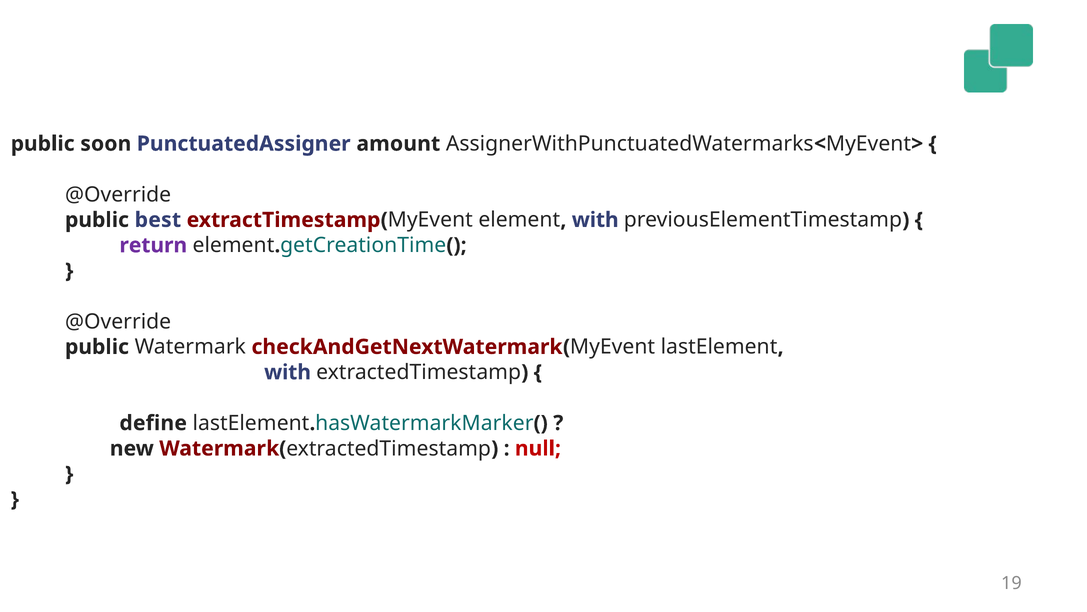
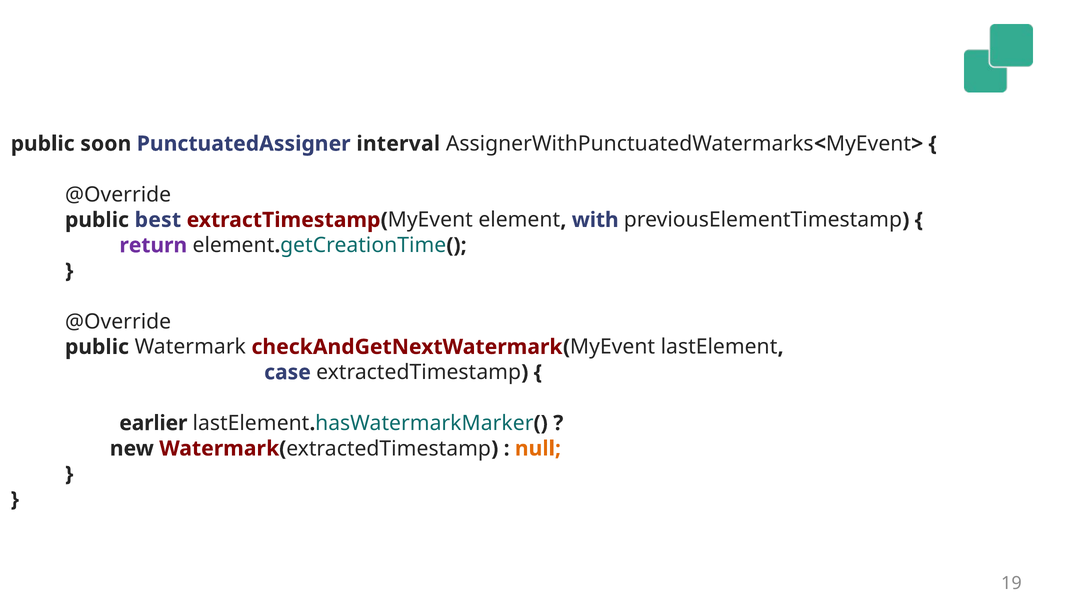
amount: amount -> interval (398, 144)
with: with -> case (287, 372)
define: define -> earlier (153, 423)
null colour: red -> orange (538, 448)
